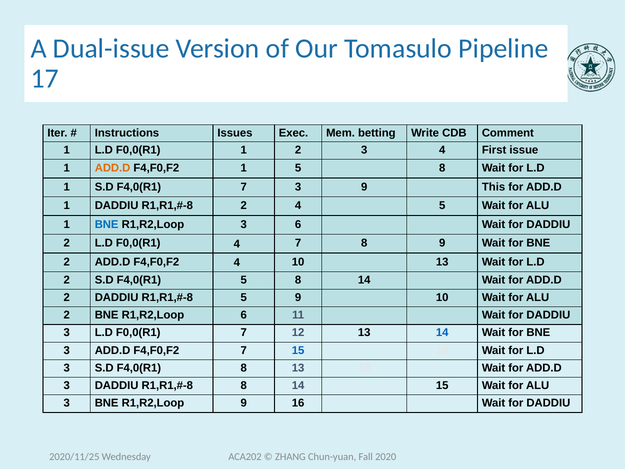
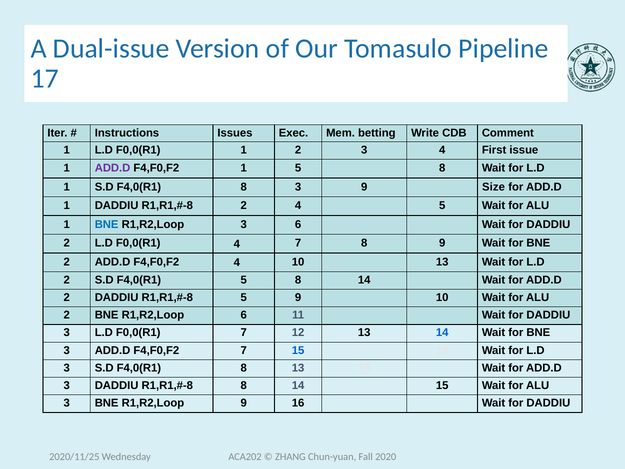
ADD.D colour: orange -> purple (113, 168)
1 S.D F4,0(R1 7: 7 -> 8 (244, 187)
This: This -> Size (494, 187)
